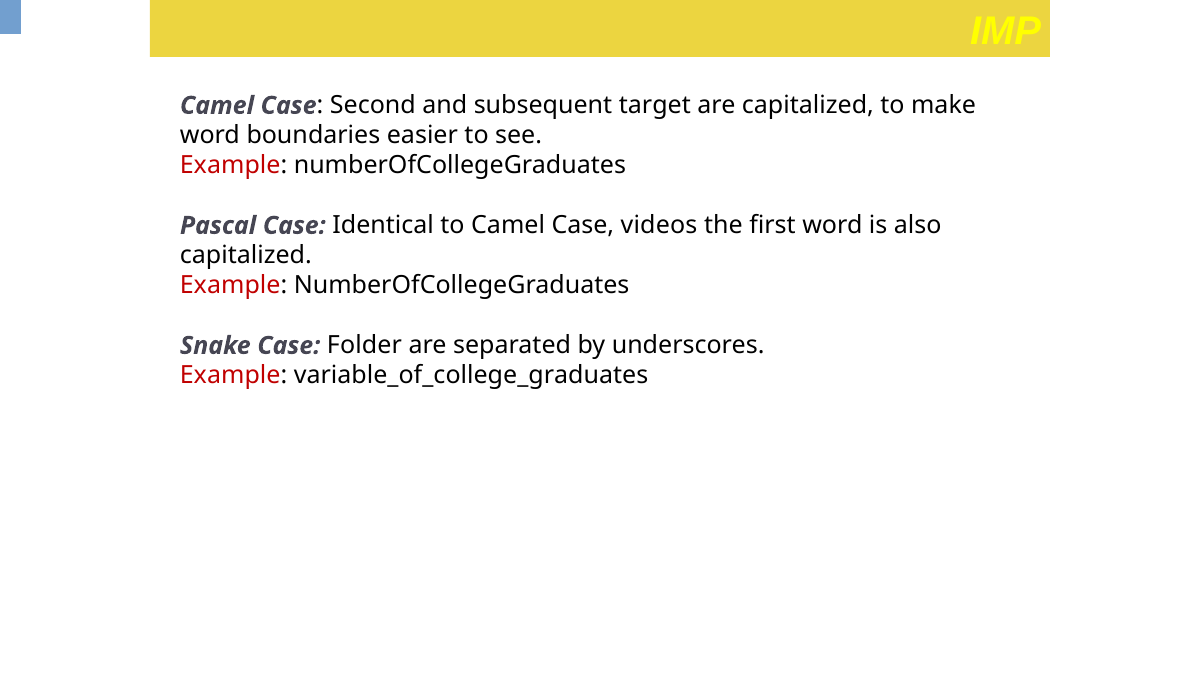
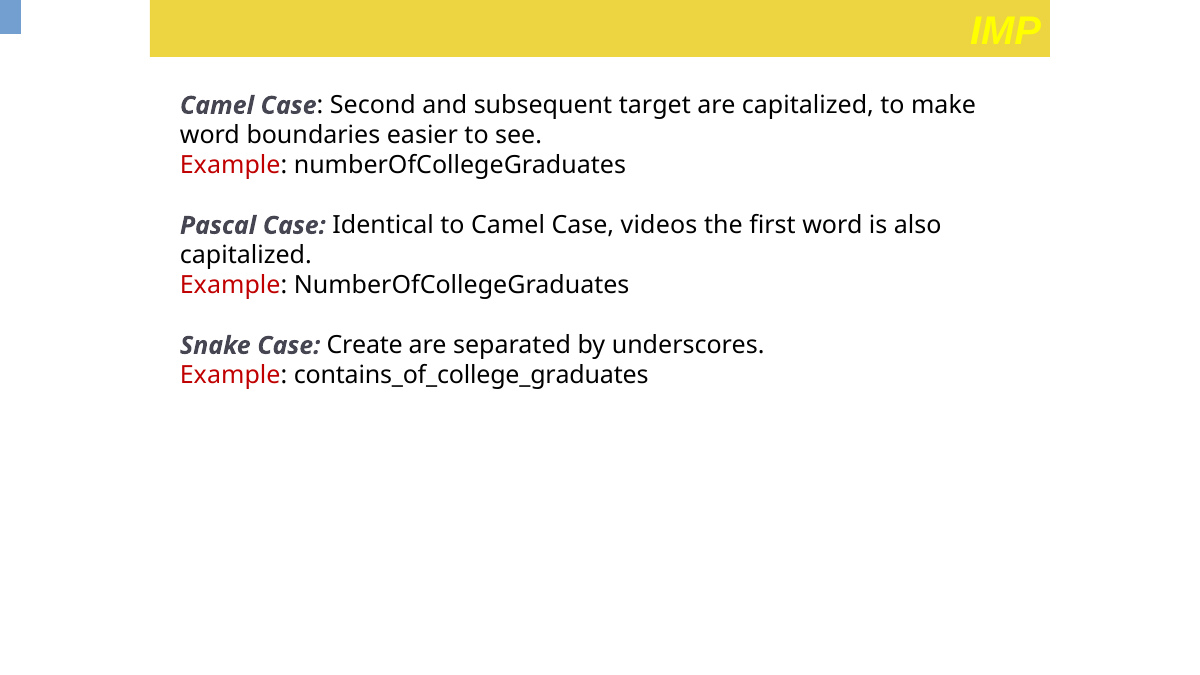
Folder: Folder -> Create (365, 346)
variable_of_college_graduates: variable_of_college_graduates -> contains_of_college_graduates (471, 376)
